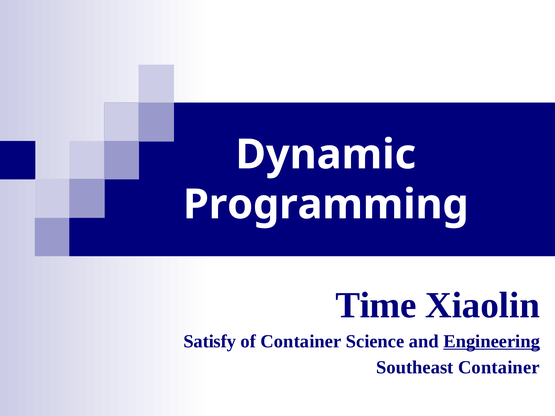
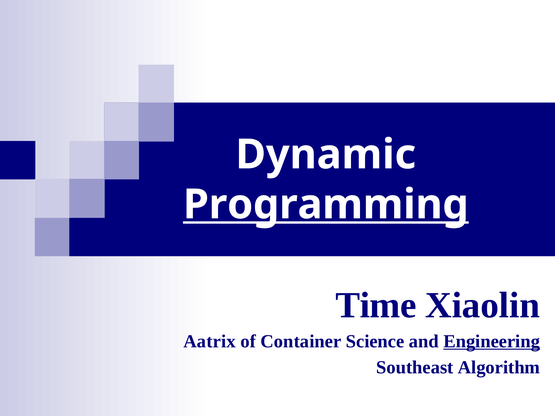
Programming underline: none -> present (326, 205)
Satisfy: Satisfy -> Aatrix (210, 342)
Southeast Container: Container -> Algorithm (499, 368)
